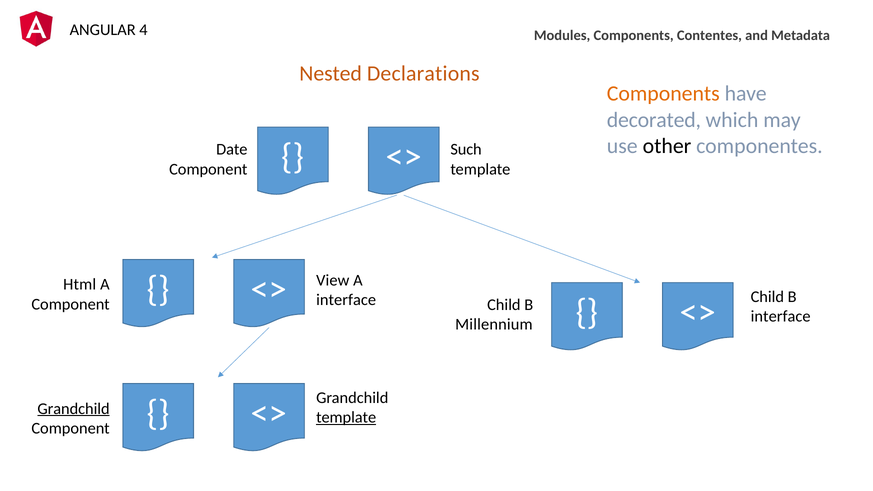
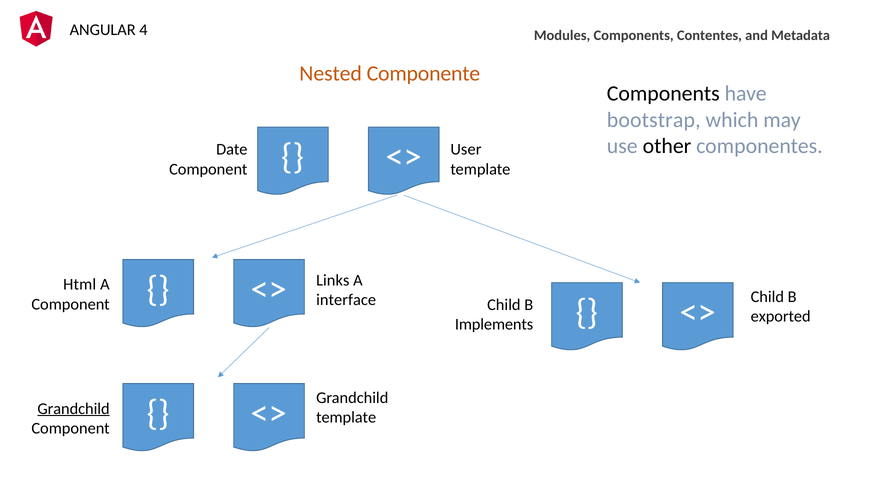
Declarations: Declarations -> Componente (423, 74)
Components colour: orange -> black (663, 94)
decorated: decorated -> bootstrap (654, 120)
Such: Such -> User (466, 150)
View: View -> Links (333, 280)
interface: interface -> exported (781, 317)
Millennium: Millennium -> Implements (494, 325)
template underline: present -> none (346, 417)
